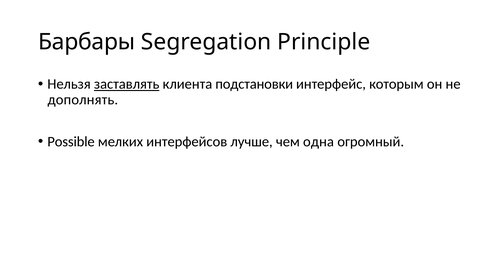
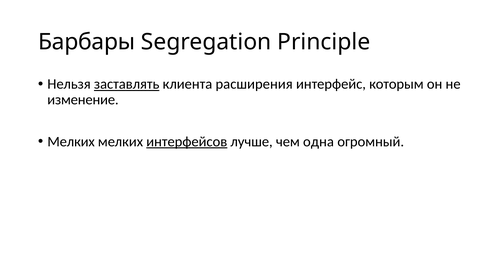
подстановки: подстановки -> расширения (254, 84)
дополнять: дополнять -> изменение (83, 100)
Possible: Possible -> Мелких (71, 142)
интерфейсов underline: none -> present (187, 142)
